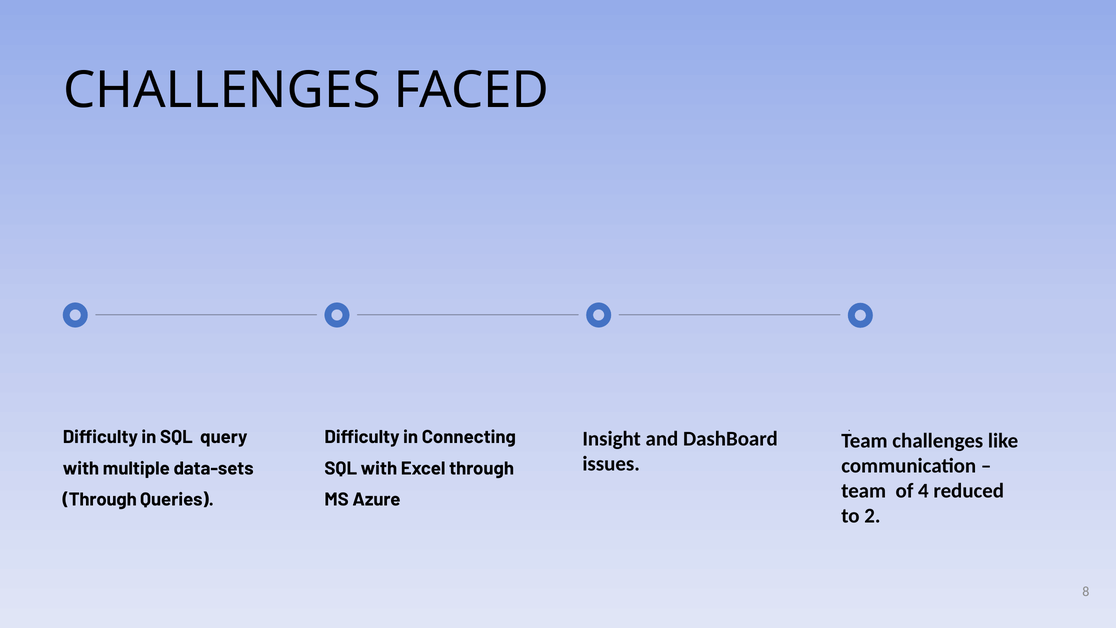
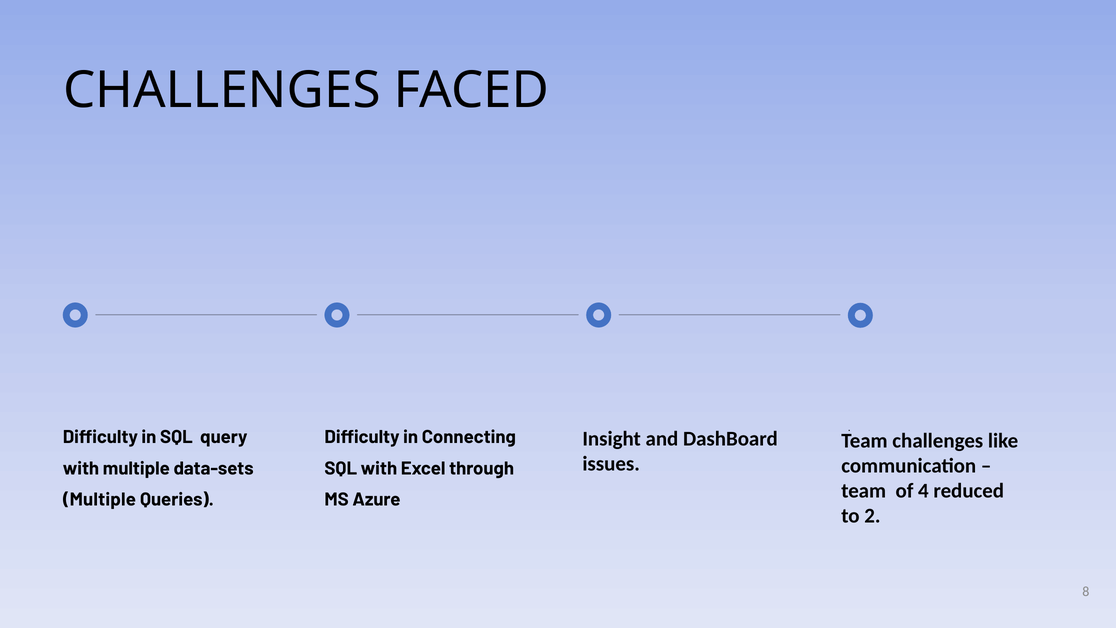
Through: Through -> Multiple (99, 500)
